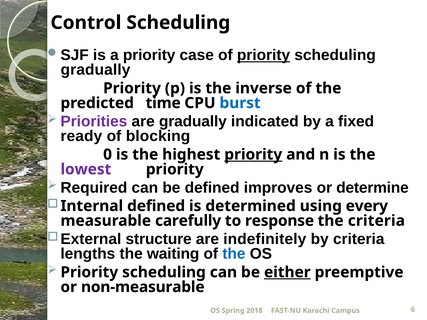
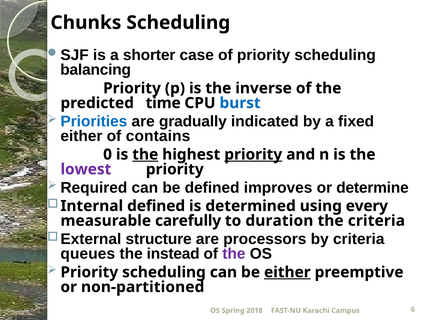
Control: Control -> Chunks (86, 23)
a priority: priority -> shorter (149, 55)
priority underline: present -> none (264, 55)
gradually: gradually -> balancing (96, 70)
Priorities colour: purple -> blue (94, 121)
ready: ready -> either (81, 136)
blocking: blocking -> contains (158, 136)
the underline: none -> present (145, 155)
response: response -> duration (279, 221)
indefinitely: indefinitely -> processors (265, 239)
lengths: lengths -> queues (88, 254)
waiting: waiting -> instead (173, 254)
the colour: blue -> purple (234, 254)
non-measurable: non-measurable -> non-partitioned (143, 287)
